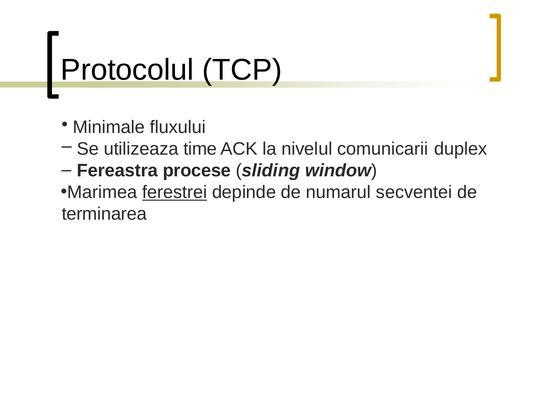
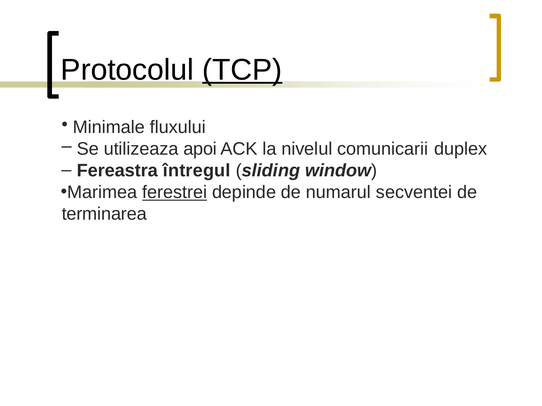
TCP underline: none -> present (242, 70)
time: time -> apoi (200, 149)
procese: procese -> întregul (197, 171)
